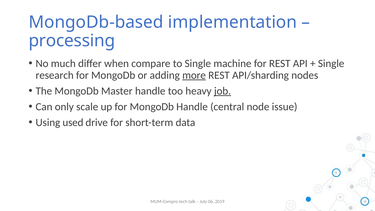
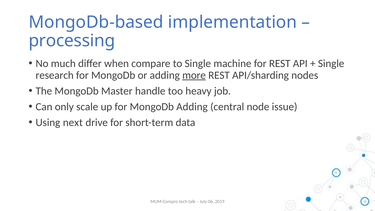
job underline: present -> none (222, 91)
MongoDb Handle: Handle -> Adding (192, 107)
used: used -> next (73, 122)
